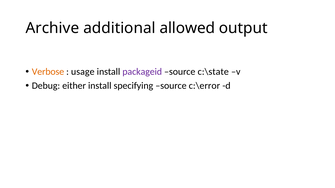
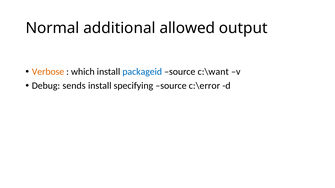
Archive: Archive -> Normal (52, 28)
usage: usage -> which (83, 72)
packageid colour: purple -> blue (142, 72)
c:\state: c:\state -> c:\want (213, 72)
either: either -> sends (74, 86)
